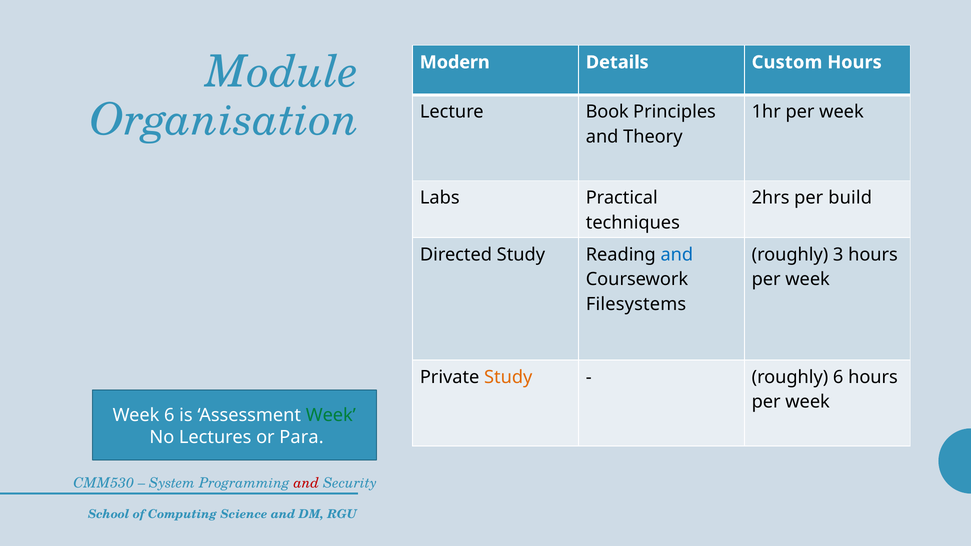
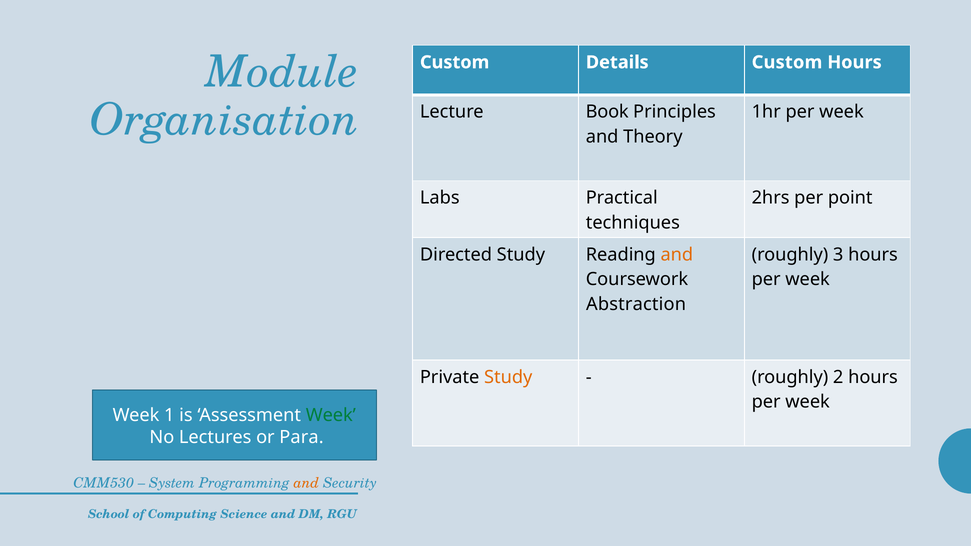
Modern: Modern -> Custom (455, 62)
build: build -> point (850, 198)
and colour: blue -> orange (677, 255)
Filesystems: Filesystems -> Abstraction (636, 304)
roughly 6: 6 -> 2 (838, 377)
Week 6: 6 -> 1 (169, 415)
and colour: red -> orange (306, 483)
